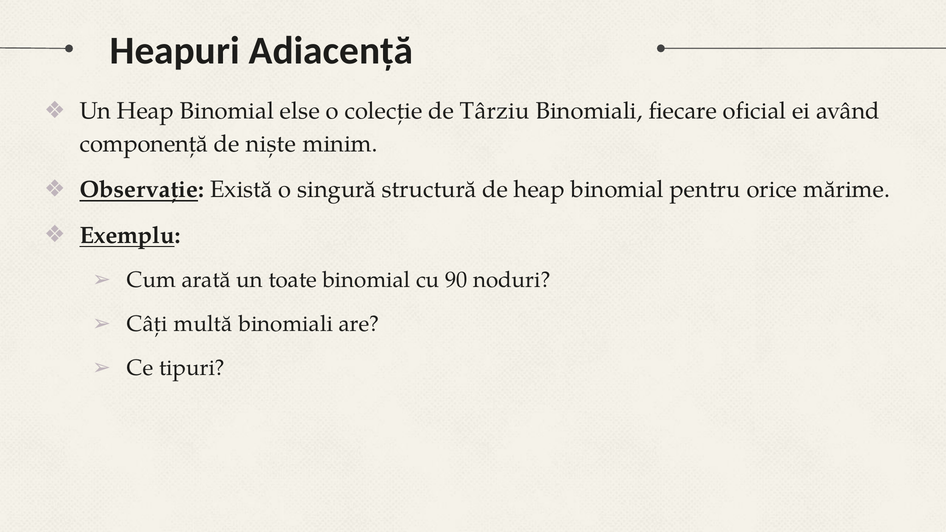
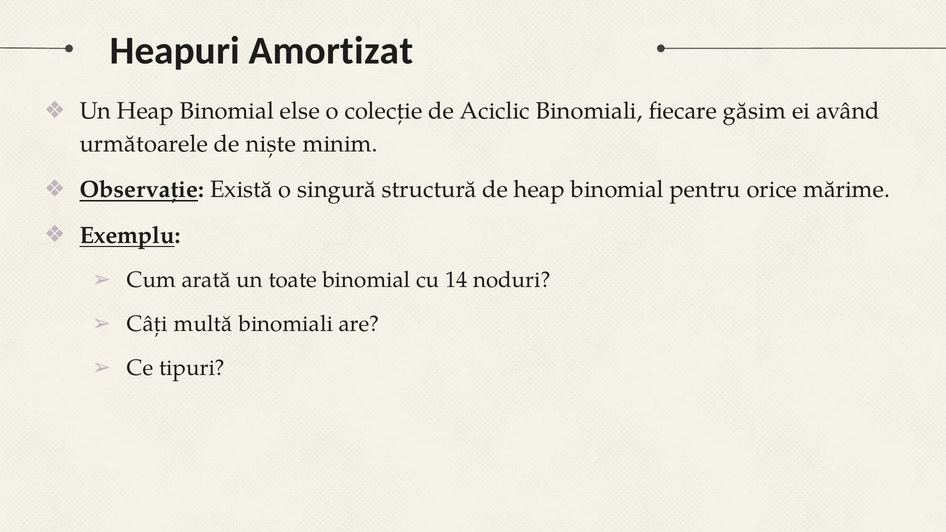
Adiacență: Adiacență -> Amortizat (331, 51)
Târziu: Târziu -> Aciclic (495, 111)
oficial: oficial -> găsim (755, 111)
componență: componență -> următoarele (144, 144)
90: 90 -> 14 (456, 280)
